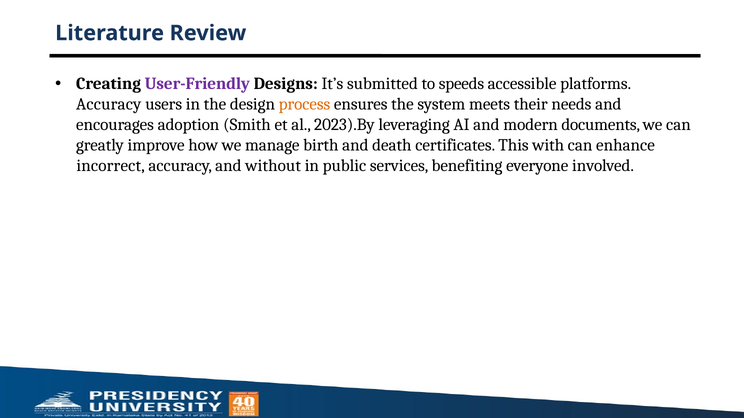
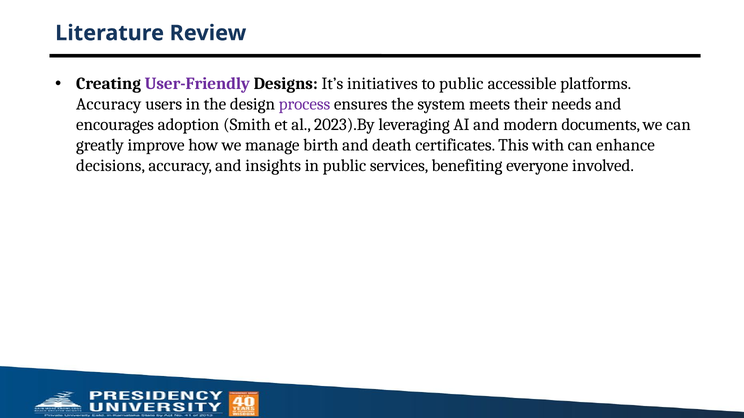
submitted: submitted -> initiatives (382, 84)
to speeds: speeds -> public (461, 84)
process colour: orange -> purple (304, 104)
incorrect: incorrect -> decisions (111, 166)
without: without -> insights (273, 166)
